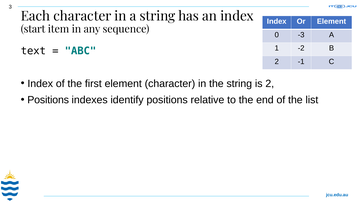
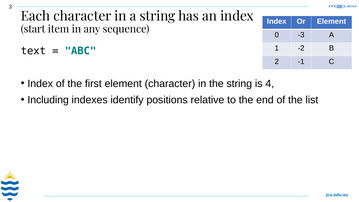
is 2: 2 -> 4 (270, 84)
Positions: Positions -> Including (48, 100)
